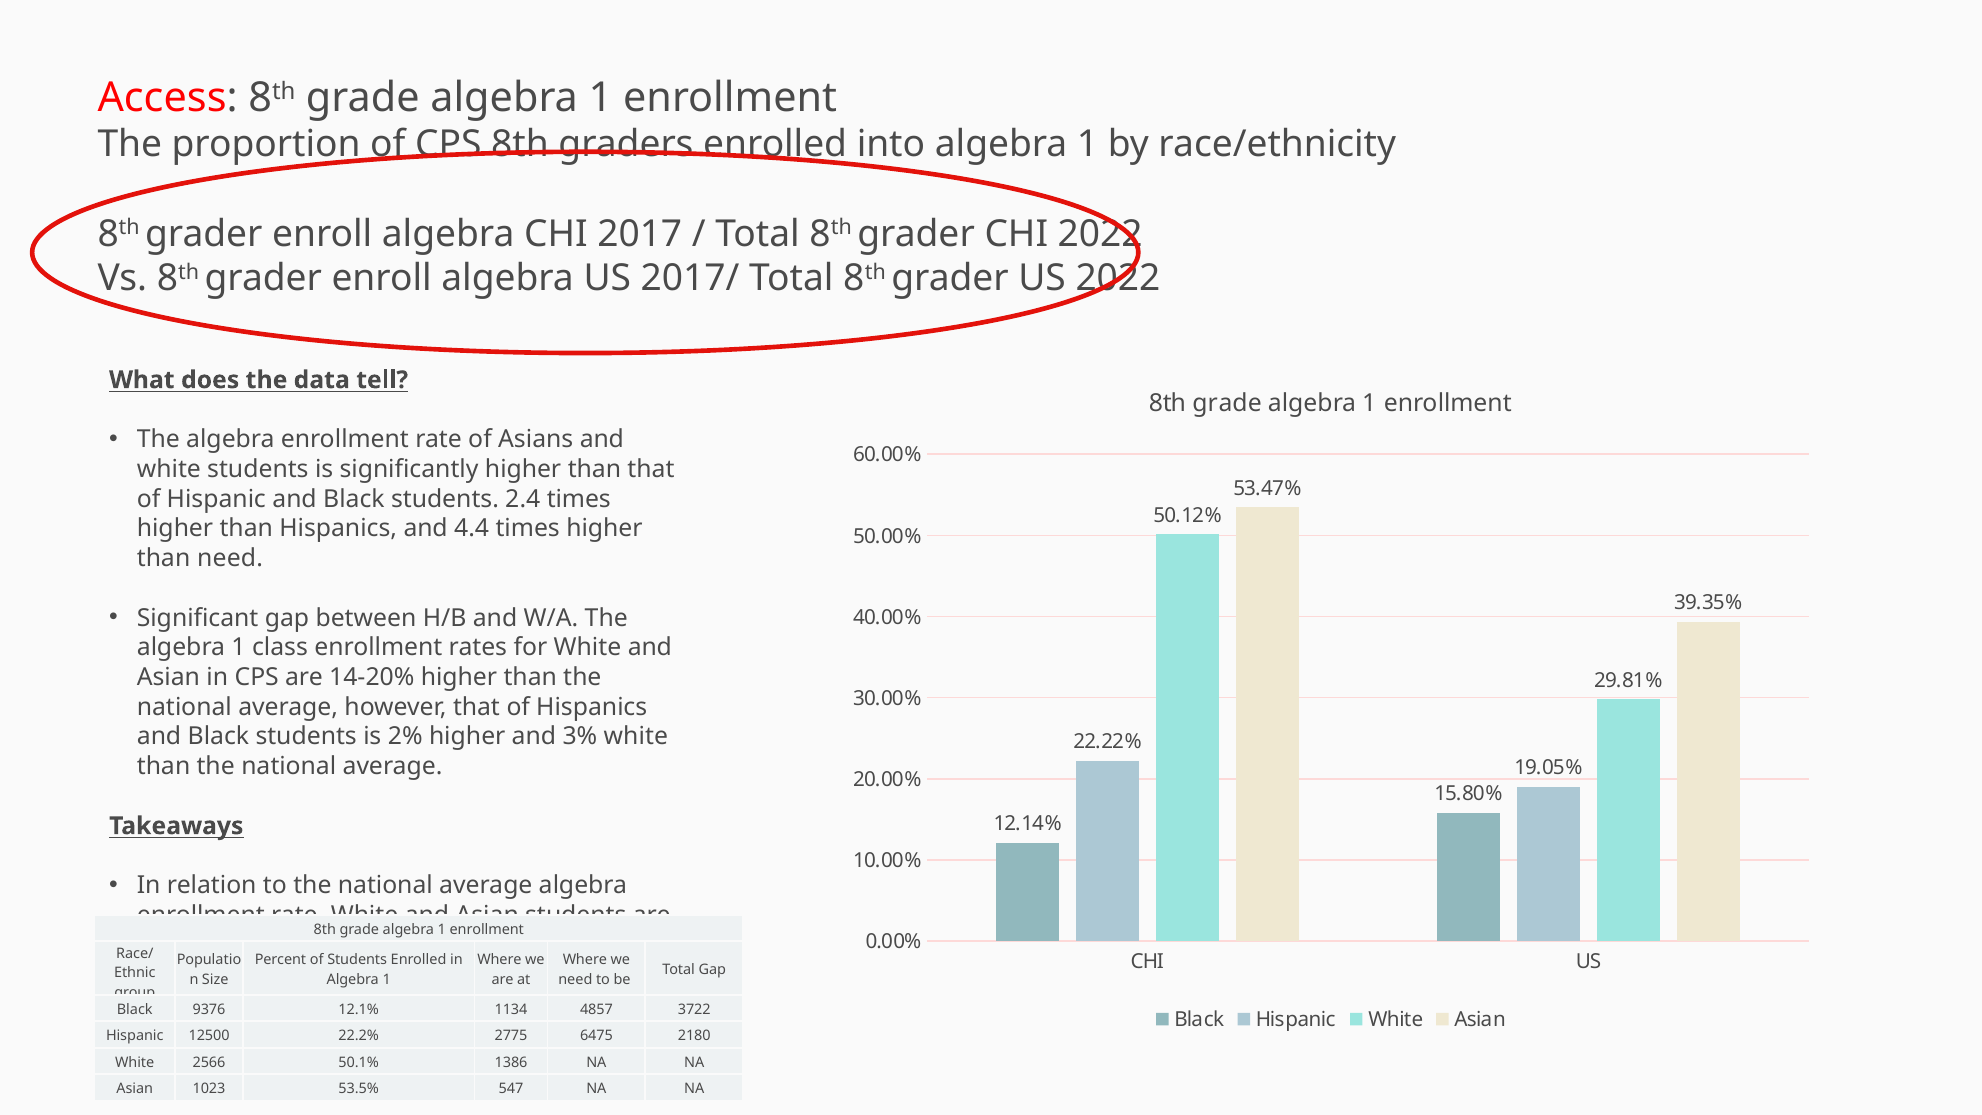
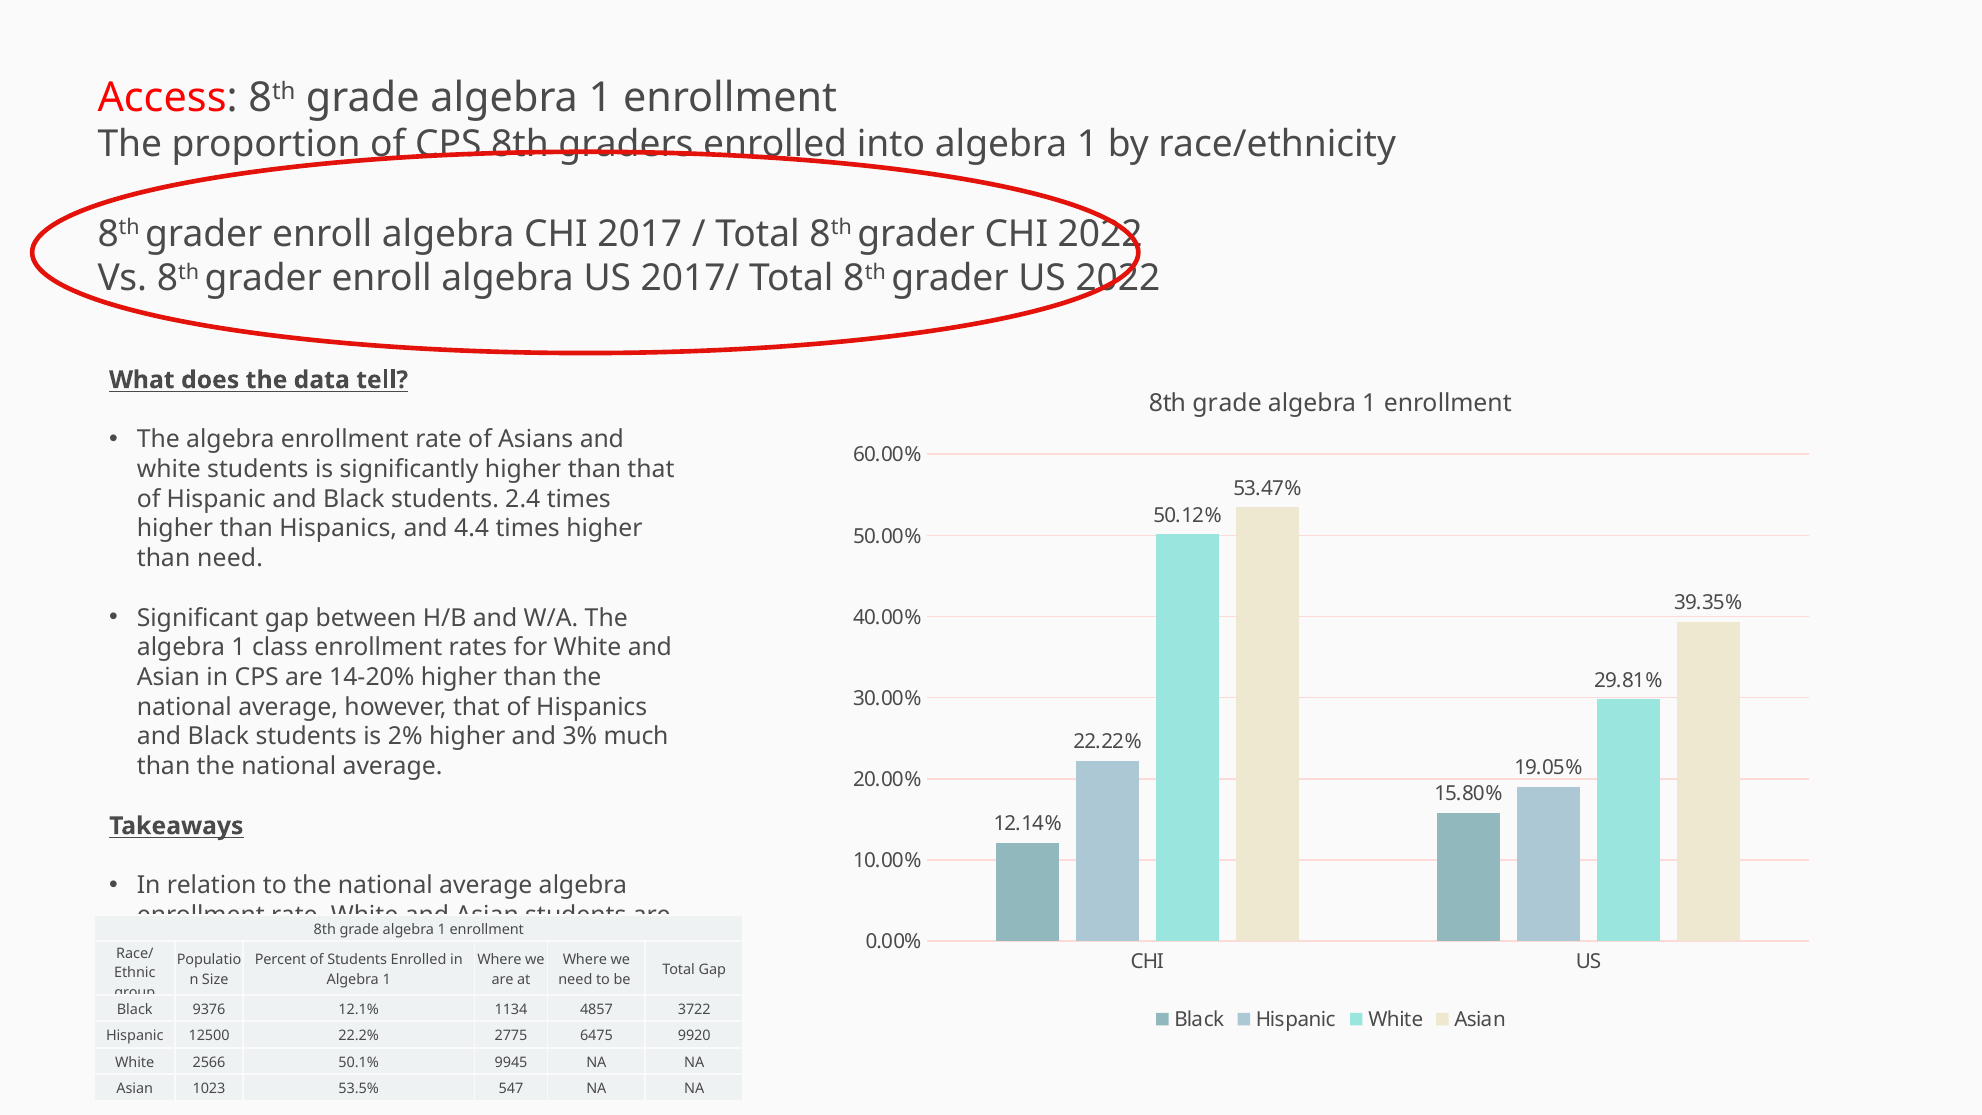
3% white: white -> much (636, 737)
2180: 2180 -> 9920 (694, 1036)
1386: 1386 -> 9945 (511, 1062)
